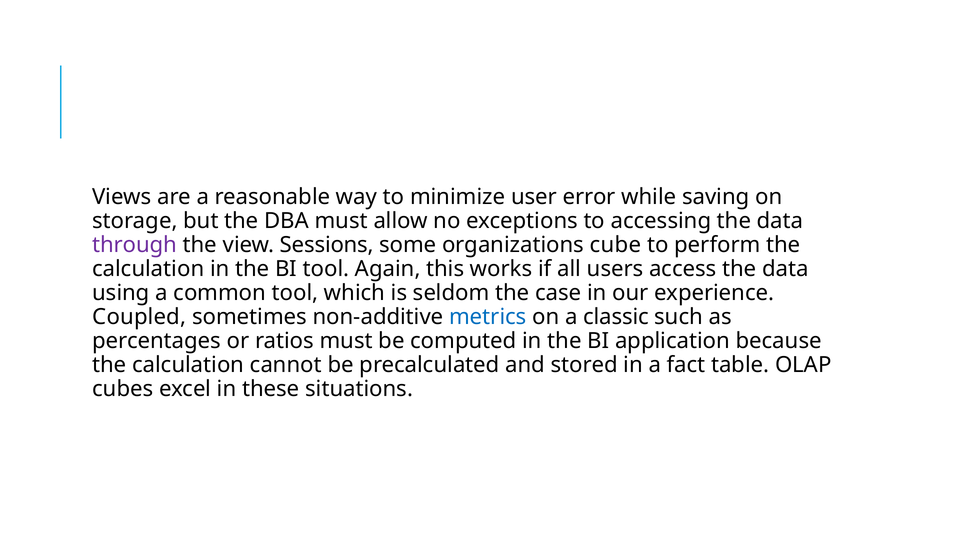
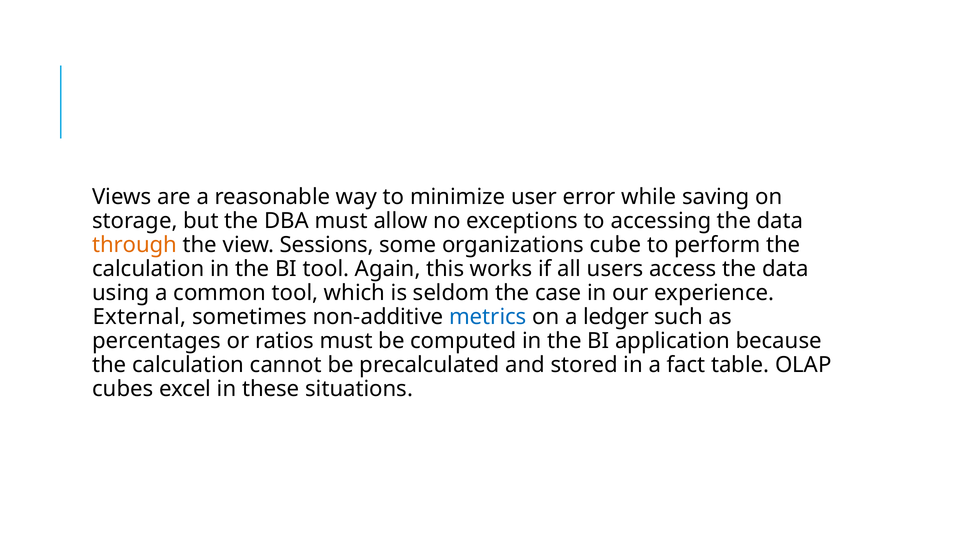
through colour: purple -> orange (135, 245)
Coupled: Coupled -> External (139, 317)
classic: classic -> ledger (616, 317)
